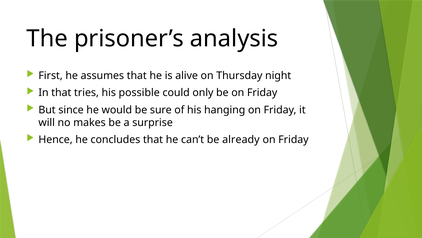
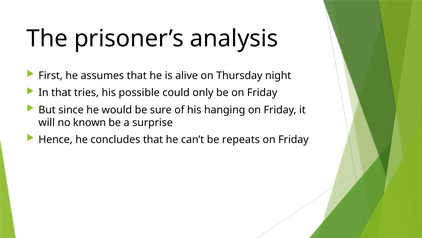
makes: makes -> known (90, 122)
already: already -> repeats (241, 139)
